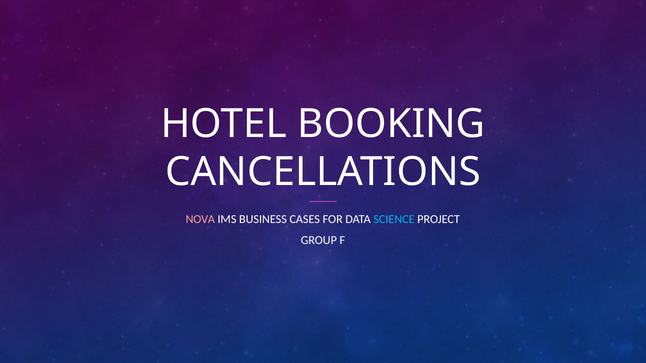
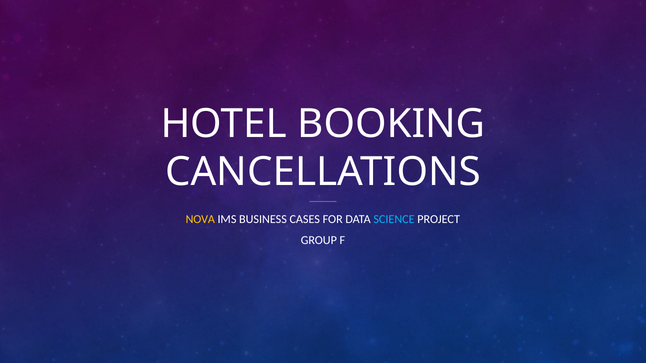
NOVA colour: pink -> yellow (200, 219)
